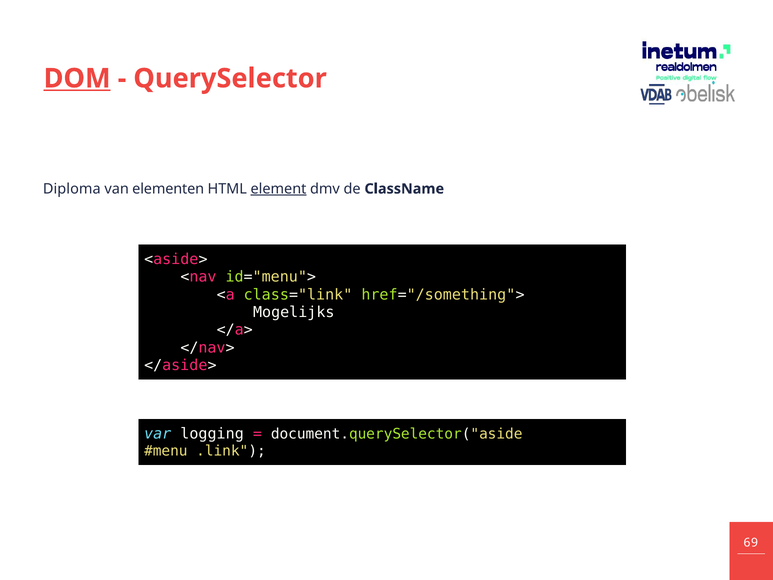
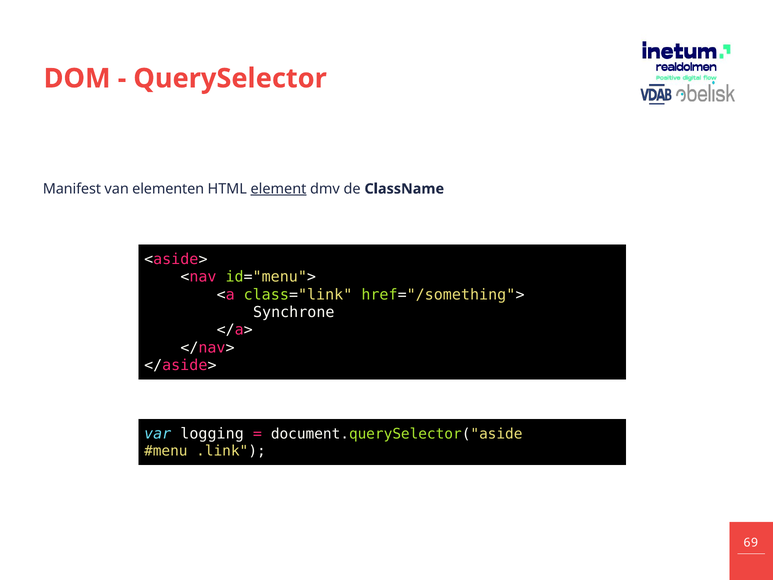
DOM underline: present -> none (77, 78)
Diploma: Diploma -> Manifest (72, 189)
Mogelijks: Mogelijks -> Synchrone (294, 312)
